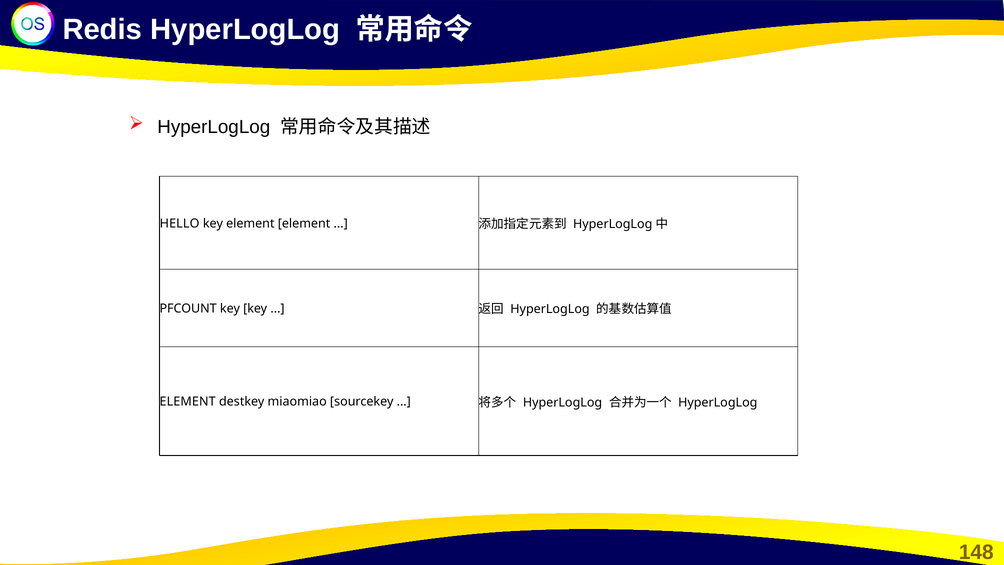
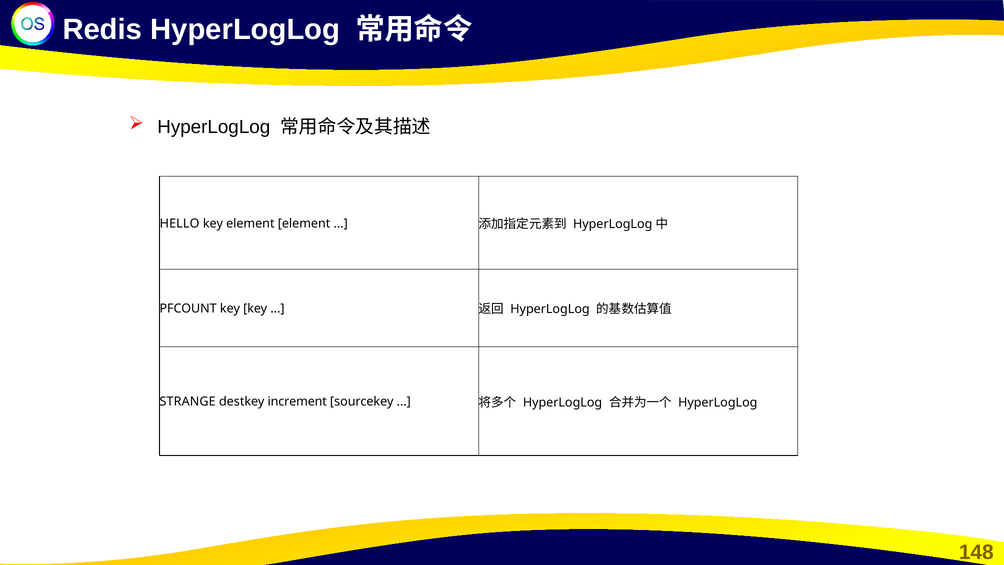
ELEMENT: ELEMENT -> STRANGE (188, 402)
miaomiao: miaomiao -> increment (297, 402)
